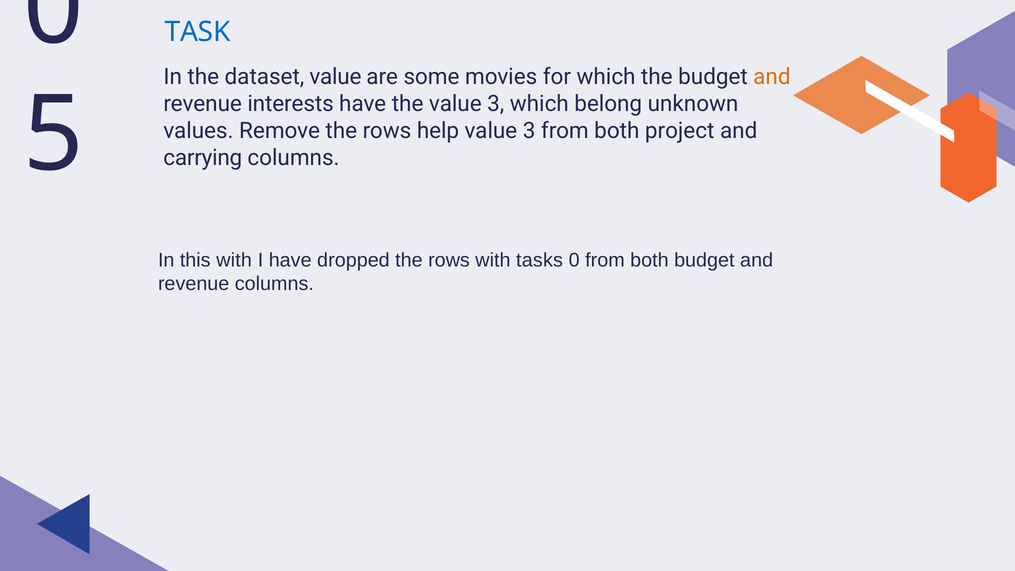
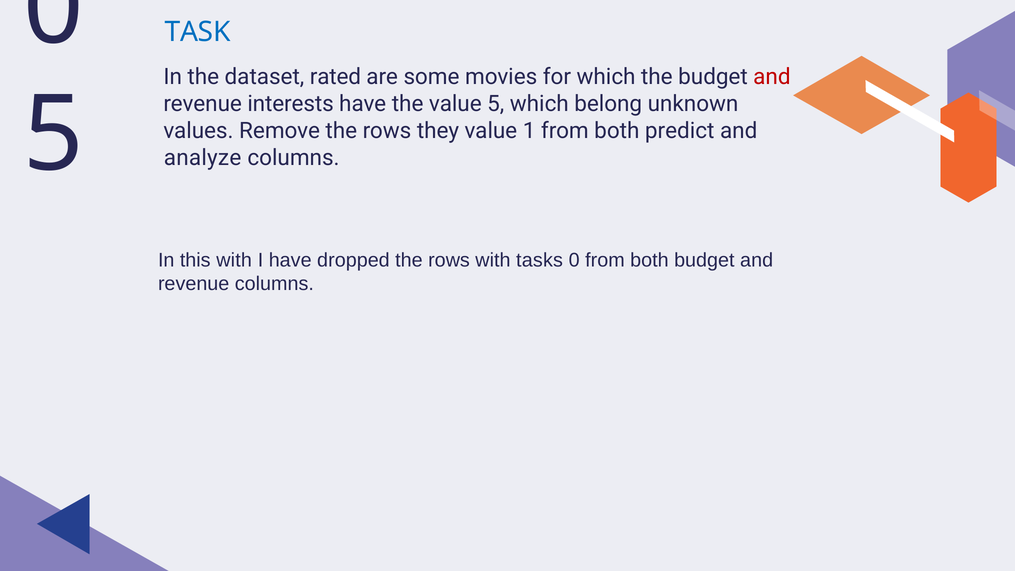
dataset value: value -> rated (335, 77)
and colour: orange -> red (772, 77)
the value 3: 3 -> 5 (496, 104)
help: help -> they (438, 131)
3: 3 -> 1 (529, 131)
project: project -> predict (680, 131)
carrying: carrying -> analyze (203, 158)
